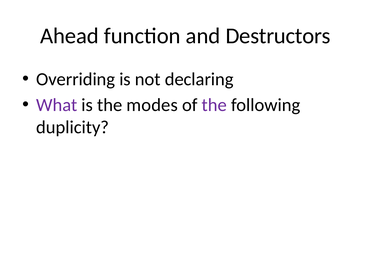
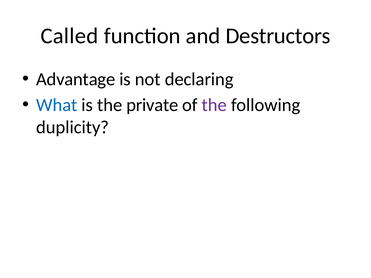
Ahead: Ahead -> Called (69, 36)
Overriding: Overriding -> Advantage (76, 79)
What colour: purple -> blue (57, 105)
modes: modes -> private (152, 105)
